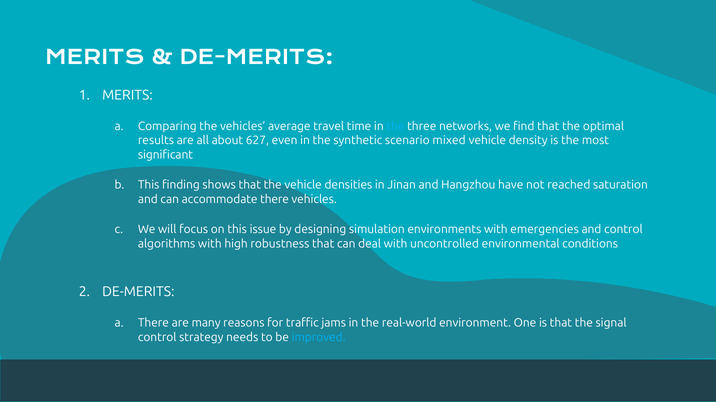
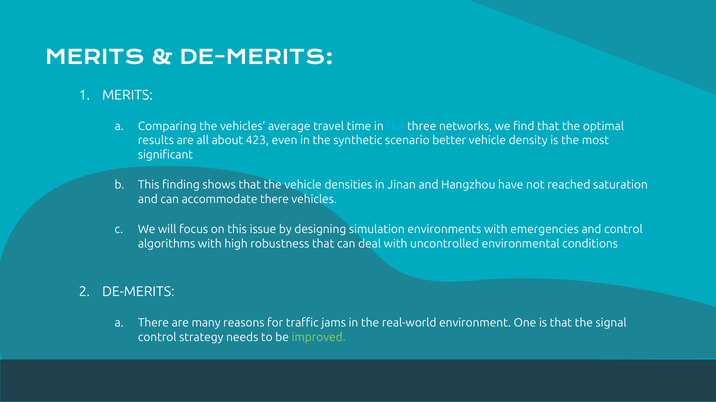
627: 627 -> 423 (257, 141)
mixed: mixed -> better (449, 141)
improved colour: light blue -> light green (319, 338)
